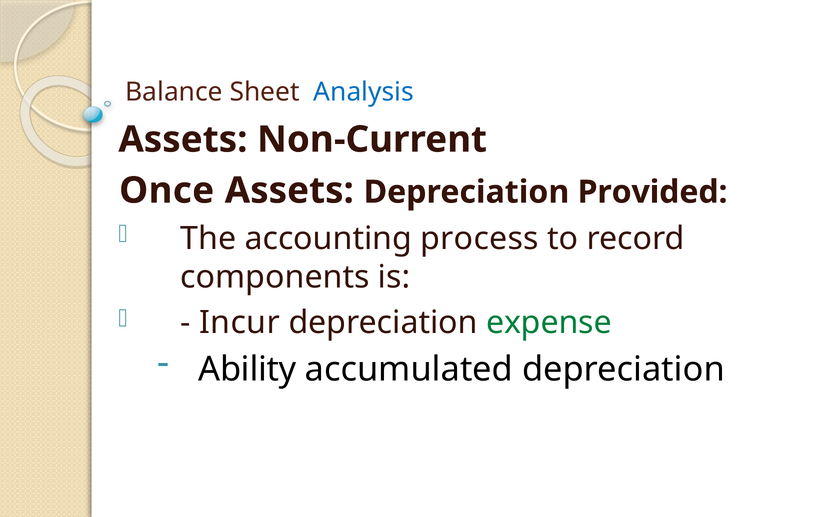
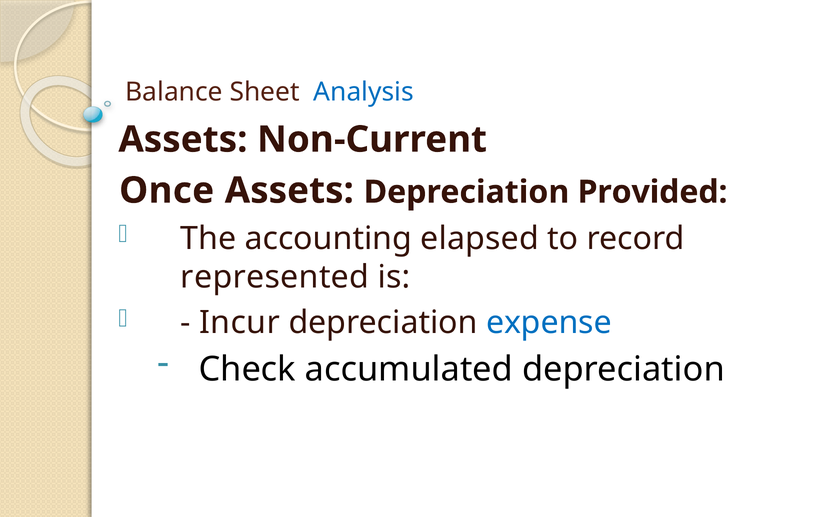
process: process -> elapsed (480, 238)
components: components -> represented (275, 277)
expense colour: green -> blue (549, 323)
Ability: Ability -> Check (247, 369)
